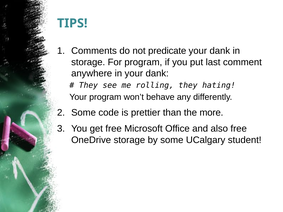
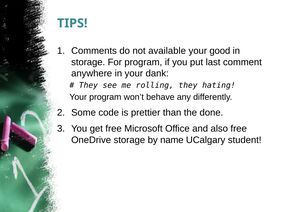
predicate: predicate -> available (167, 51)
dank: dank -> good (220, 51)
more: more -> done (211, 113)
by some: some -> name (172, 140)
